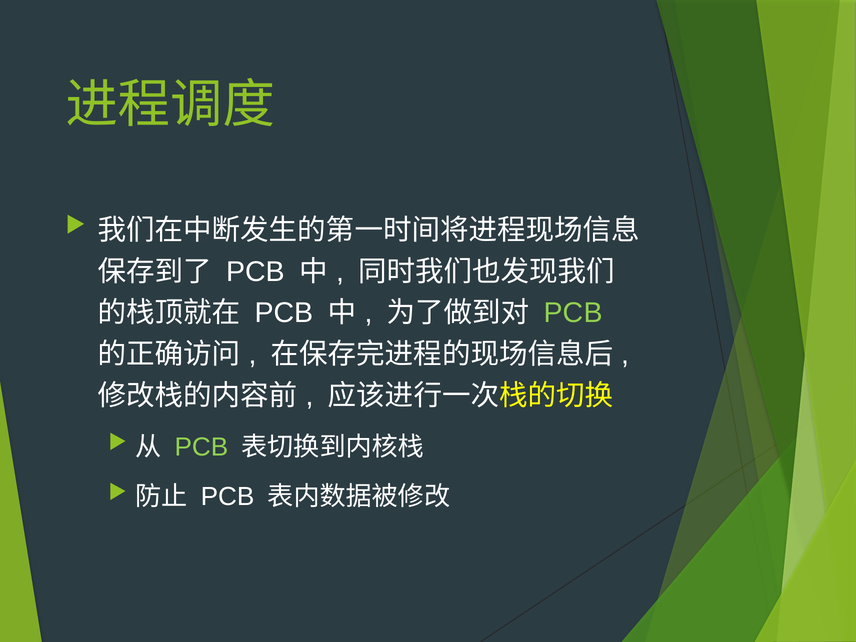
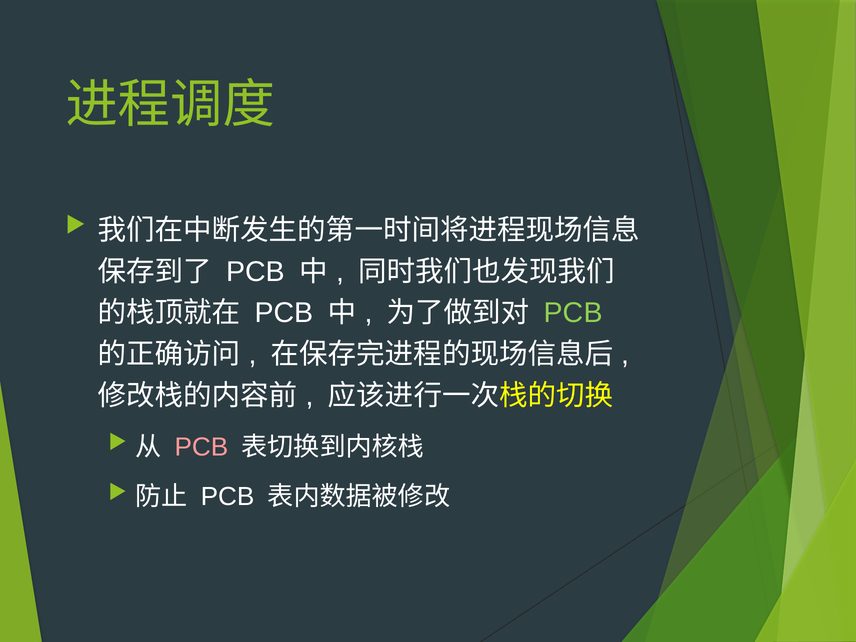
PCB colour: light green -> pink (201, 447)
